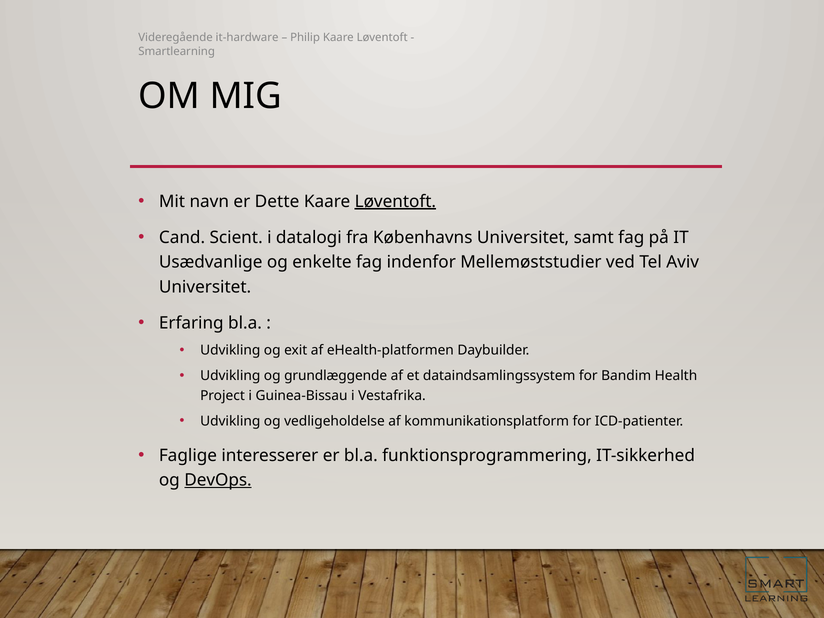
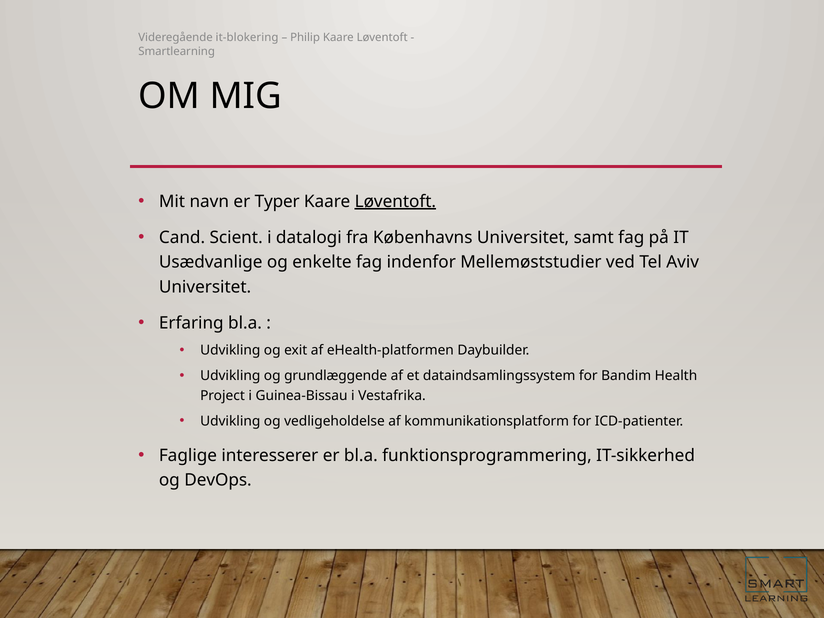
it-hardware: it-hardware -> it-blokering (247, 38)
Dette: Dette -> Typer (277, 201)
DevOps underline: present -> none (218, 480)
